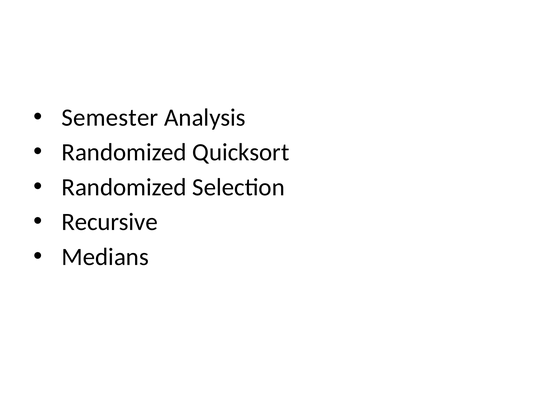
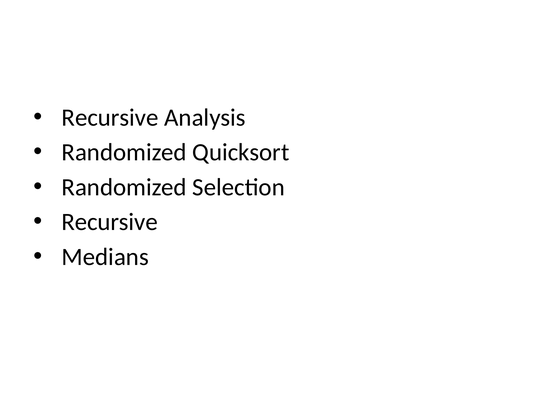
Semester: Semester -> Recursive (110, 117)
